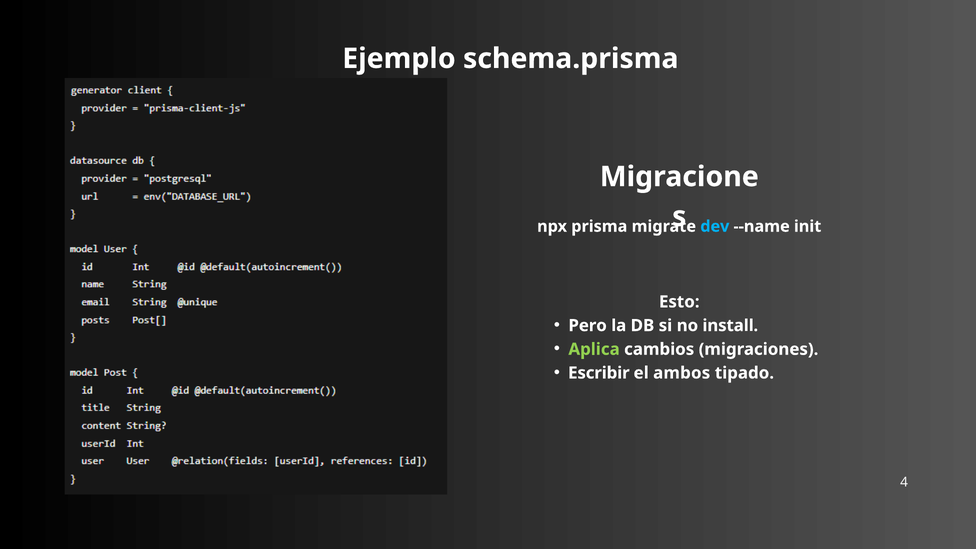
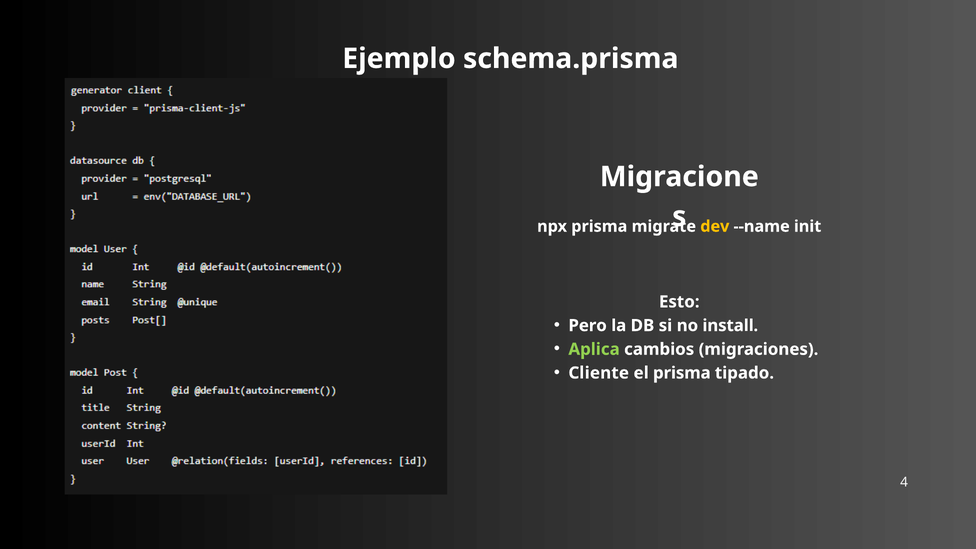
dev colour: light blue -> yellow (715, 226)
Escribir: Escribir -> Cliente (599, 373)
el ambos: ambos -> prisma (682, 373)
